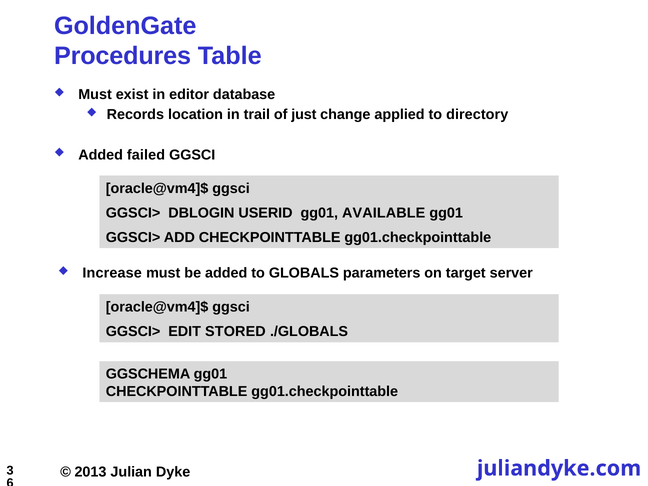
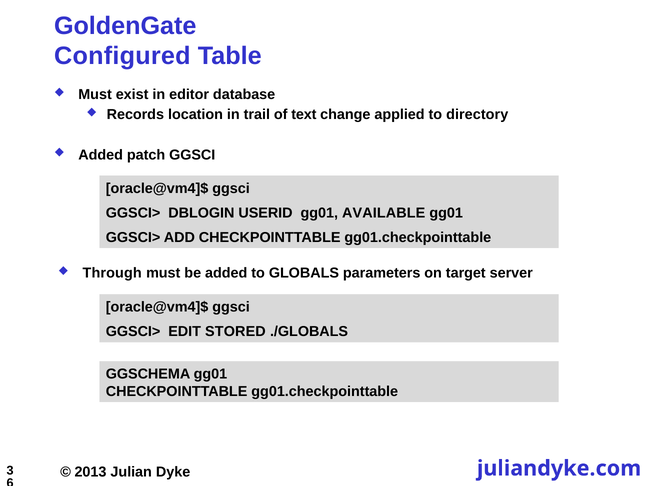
Procedures: Procedures -> Configured (122, 56)
just: just -> text (304, 115)
failed: failed -> patch (146, 155)
Increase: Increase -> Through (112, 273)
